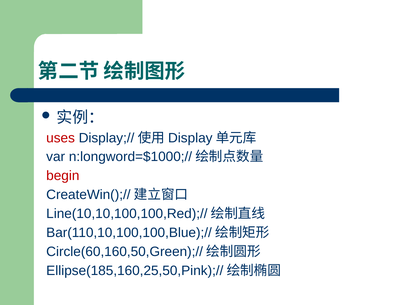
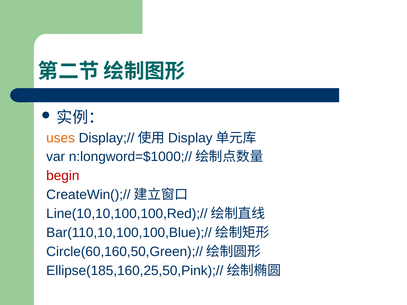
uses colour: red -> orange (61, 138)
